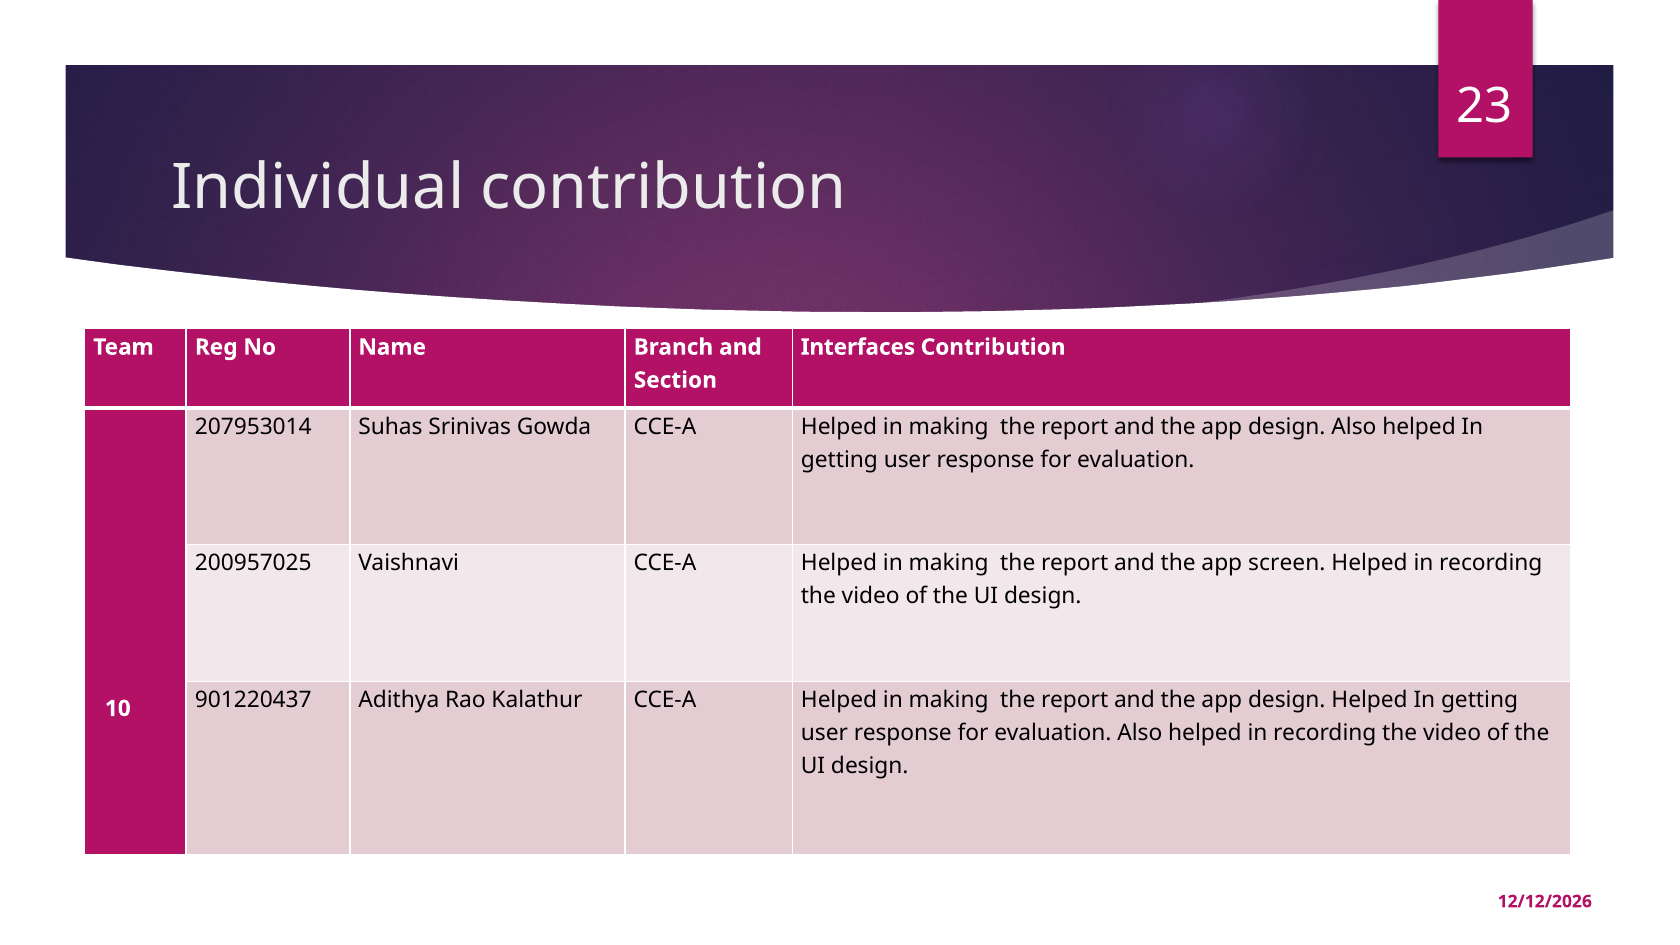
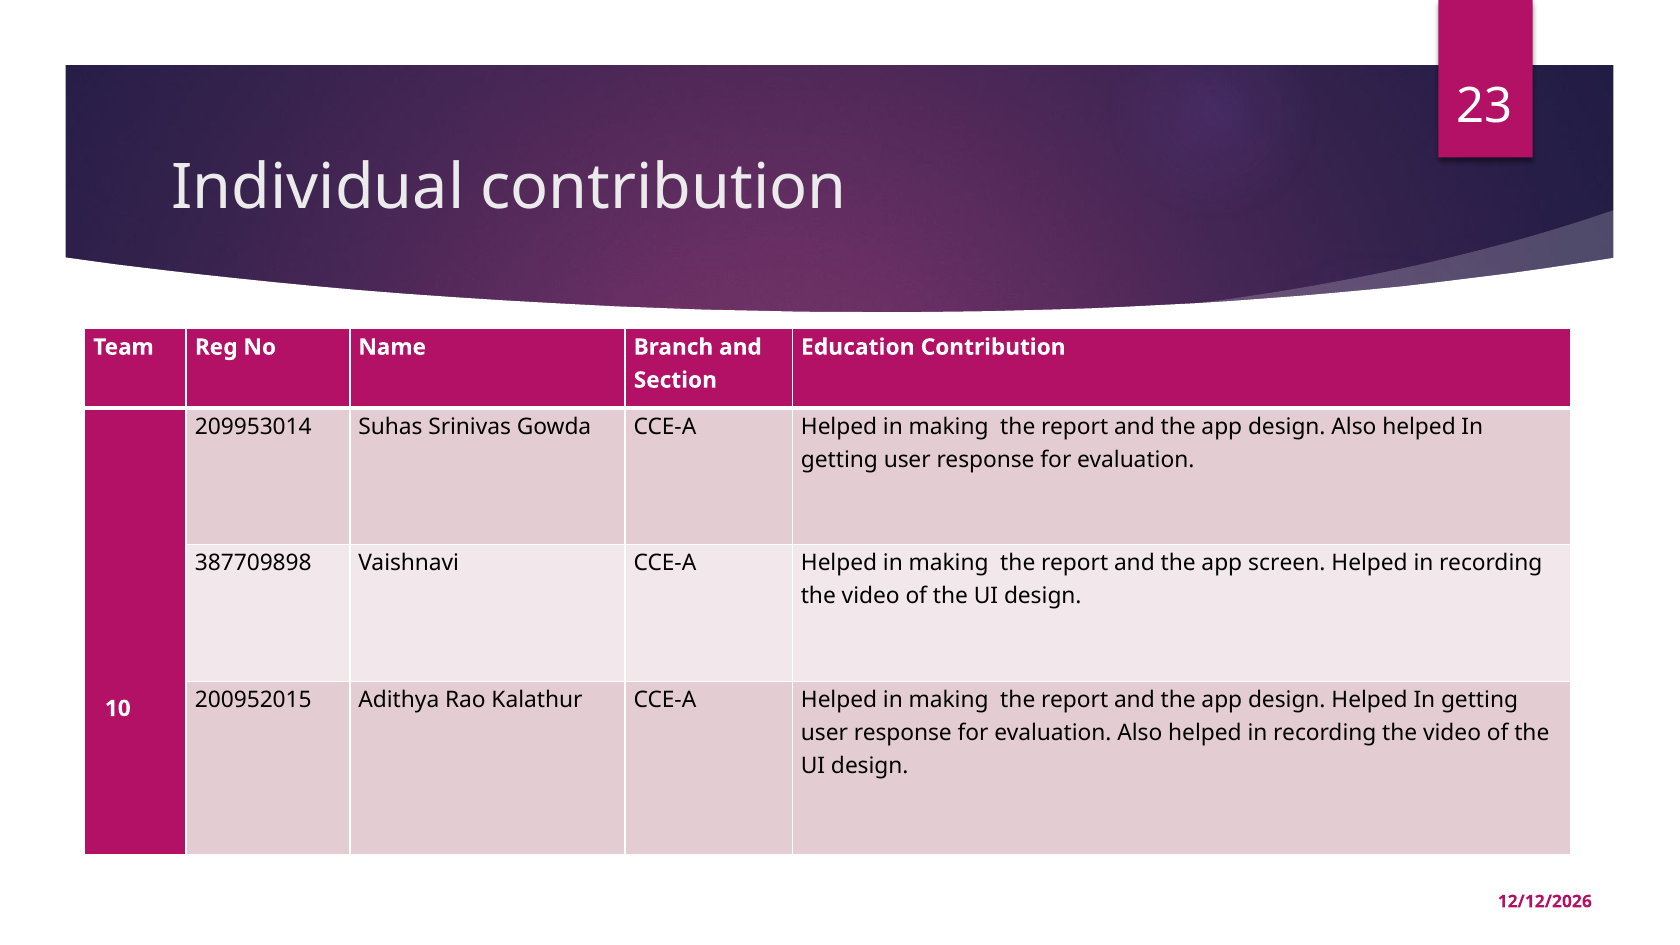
Interfaces: Interfaces -> Education (858, 347)
207953014: 207953014 -> 209953014 (253, 427)
200957025: 200957025 -> 387709898 (253, 563)
901220437: 901220437 -> 200952015 (253, 700)
